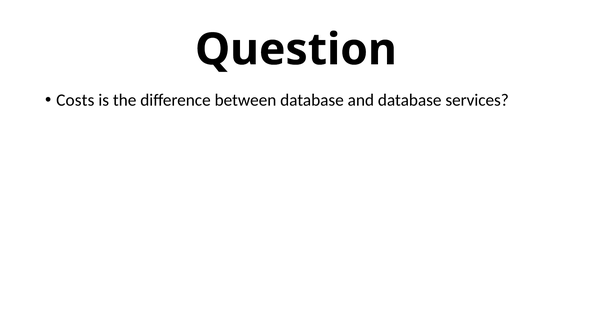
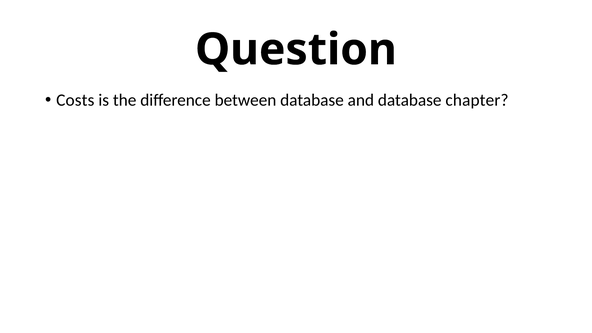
services: services -> chapter (477, 100)
